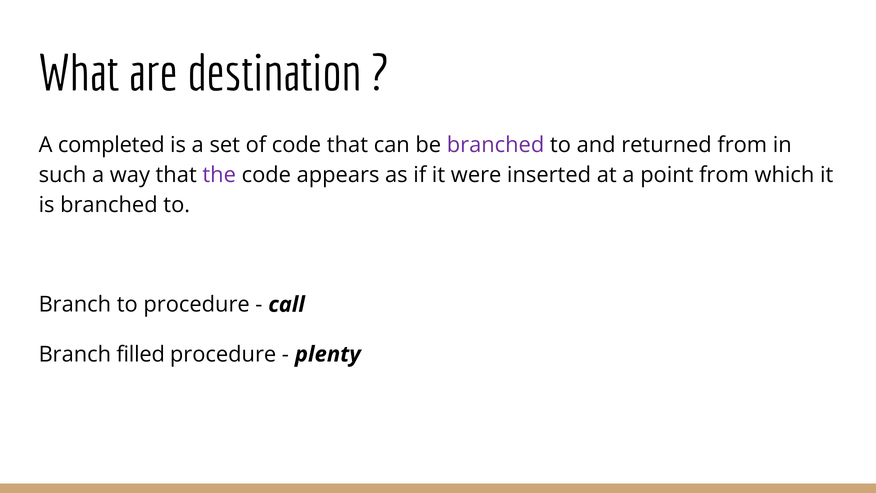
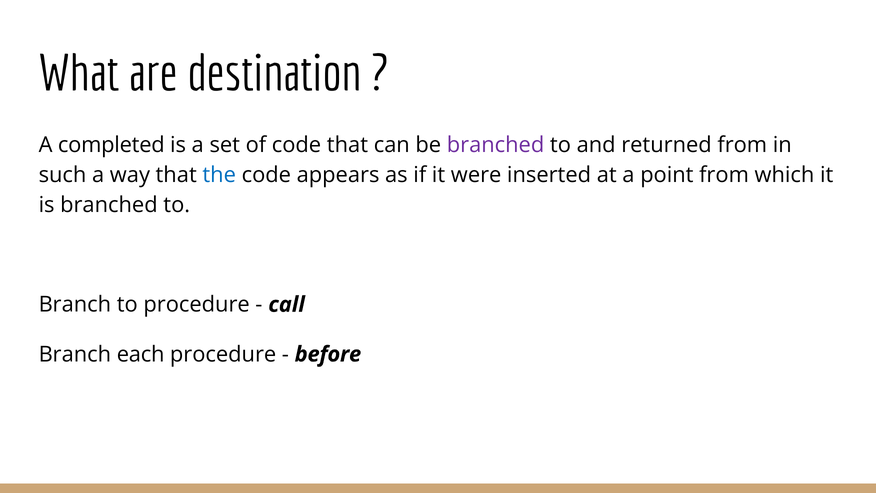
the colour: purple -> blue (219, 175)
filled: filled -> each (141, 354)
plenty: plenty -> before (328, 354)
